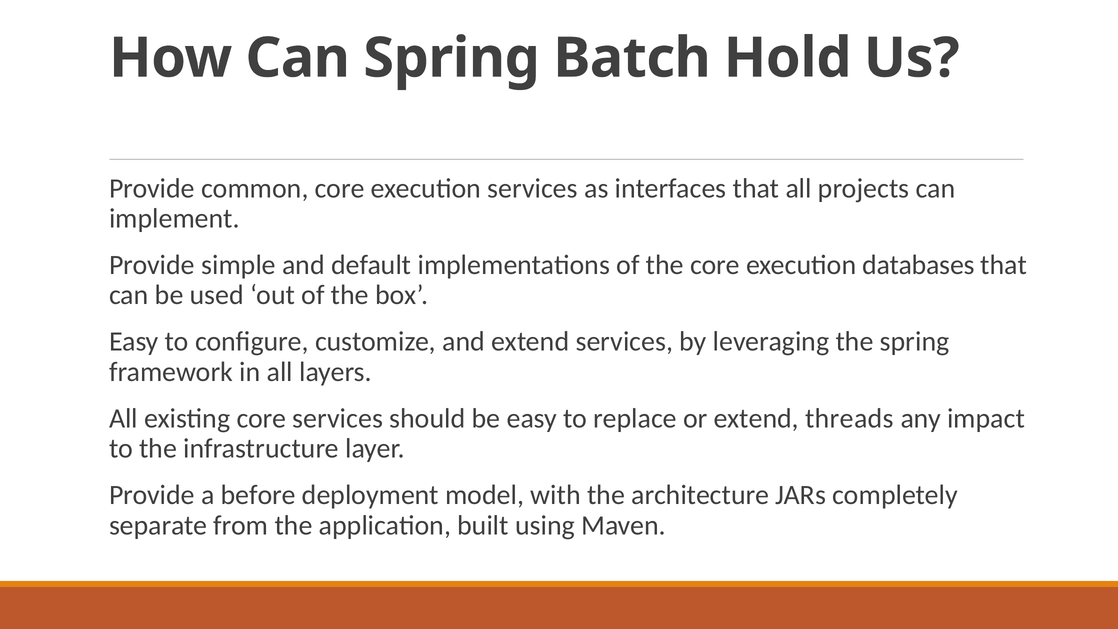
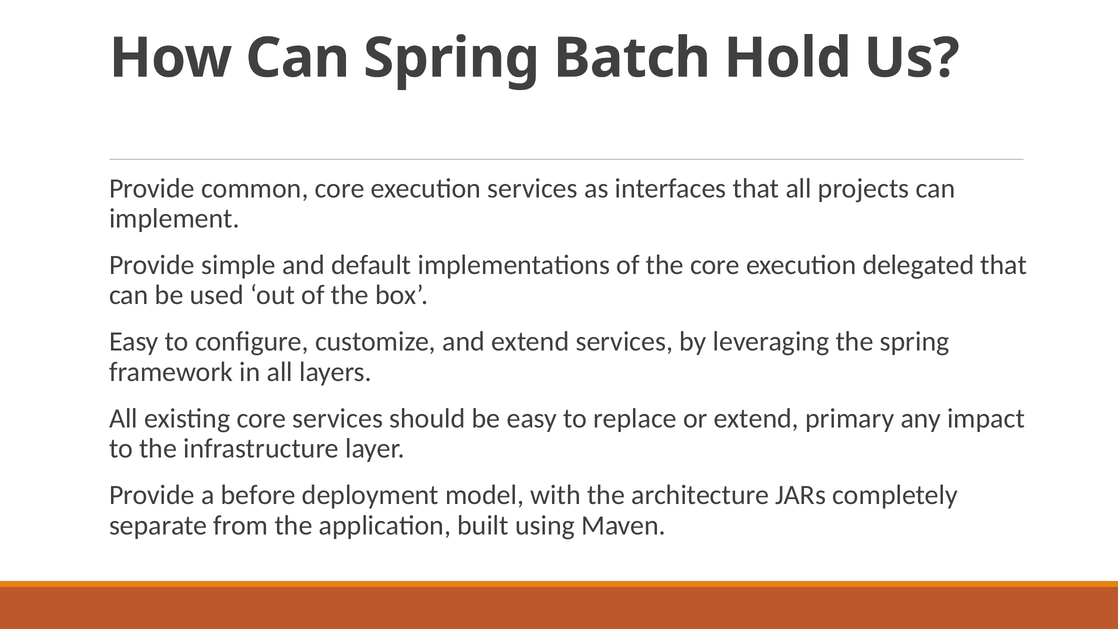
databases: databases -> delegated (918, 265)
threads: threads -> primary (850, 418)
